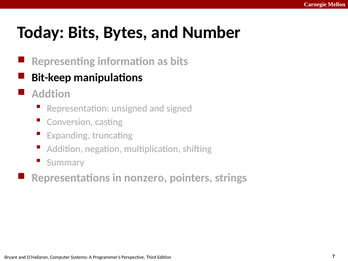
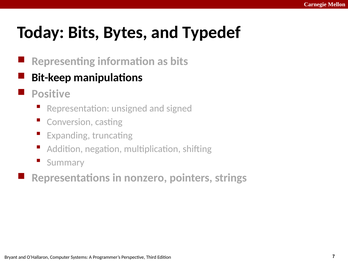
Number: Number -> Typedef (211, 32)
Addtion: Addtion -> Positive (51, 94)
